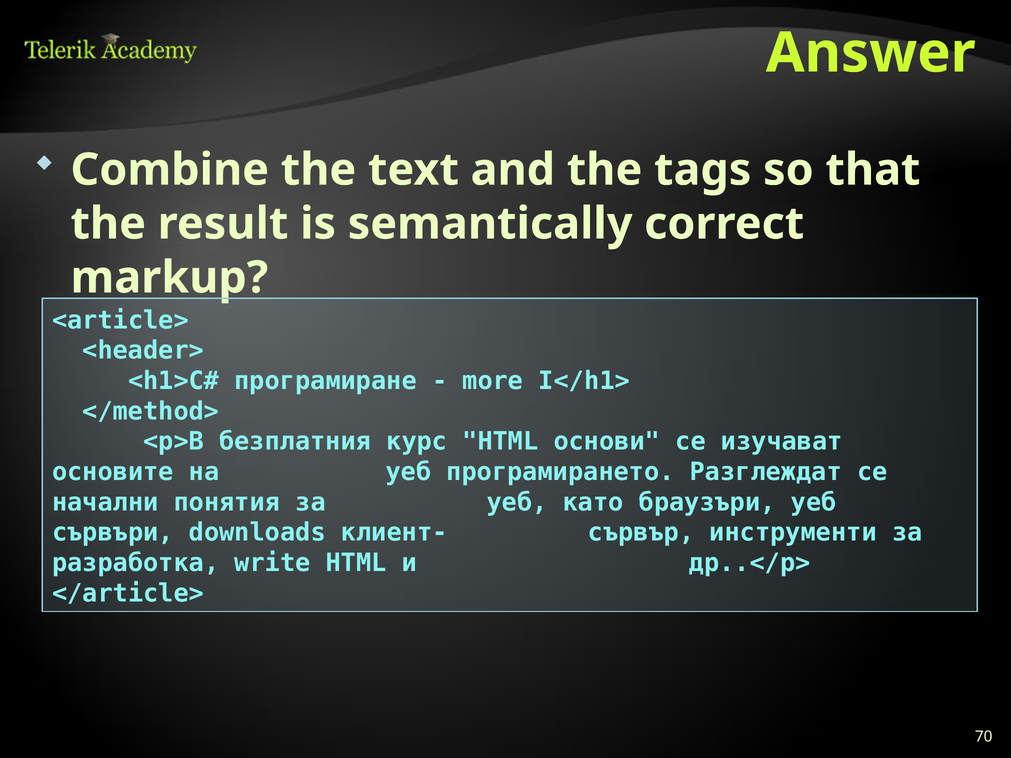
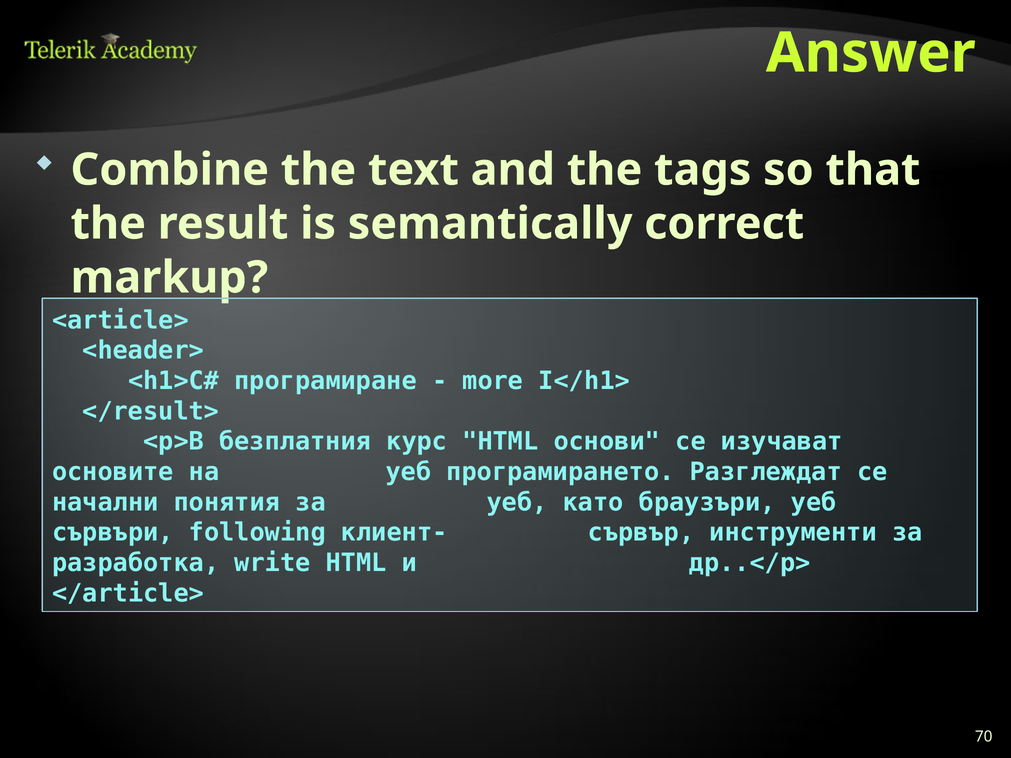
</method>: </method> -> </result> (151, 411)
downloads: downloads -> following (257, 533)
